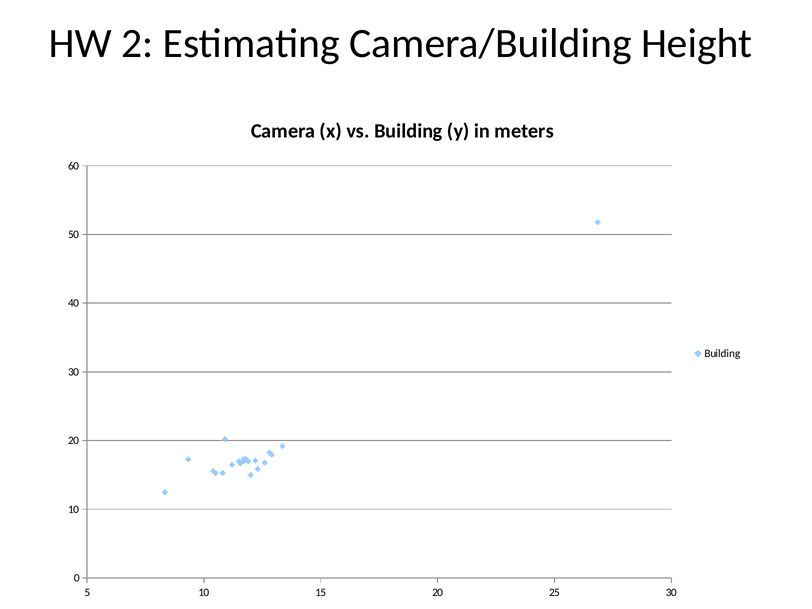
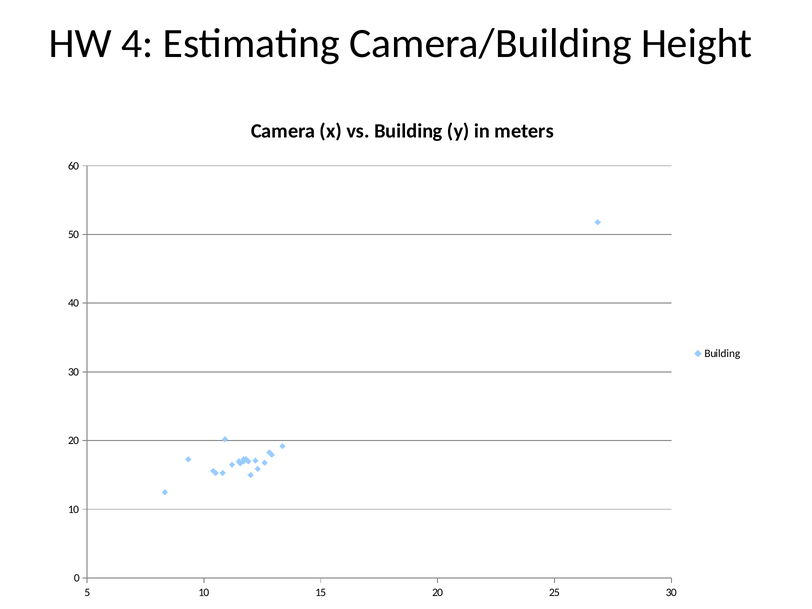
2: 2 -> 4 (137, 43)
